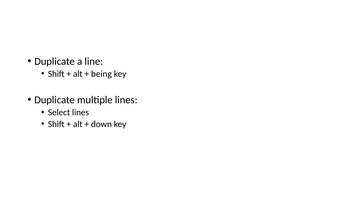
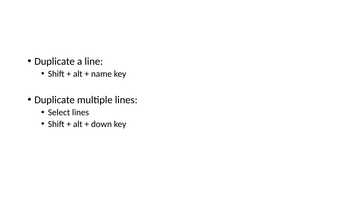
being: being -> name (101, 74)
